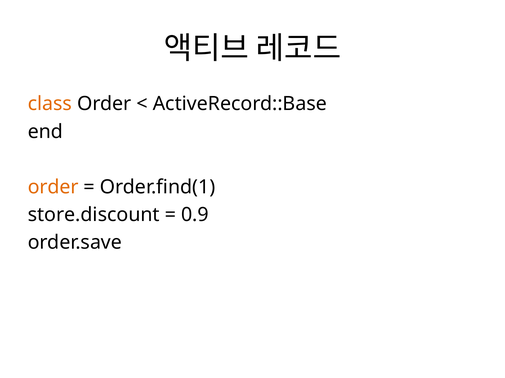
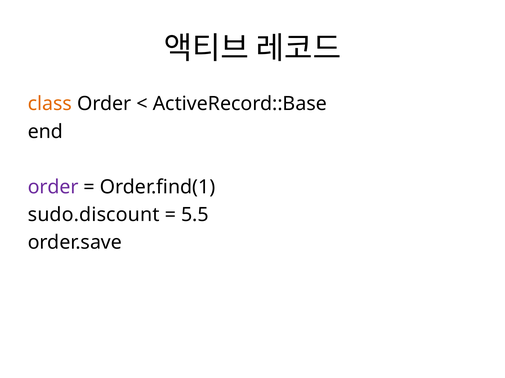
order colour: orange -> purple (53, 187)
store.discount: store.discount -> sudo.discount (94, 215)
0.9: 0.9 -> 5.5 (195, 215)
